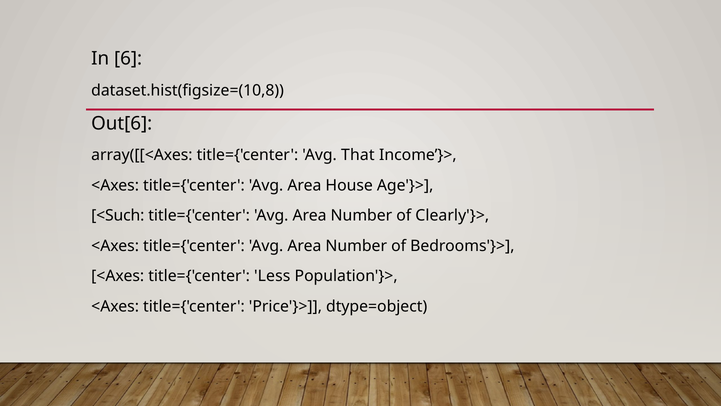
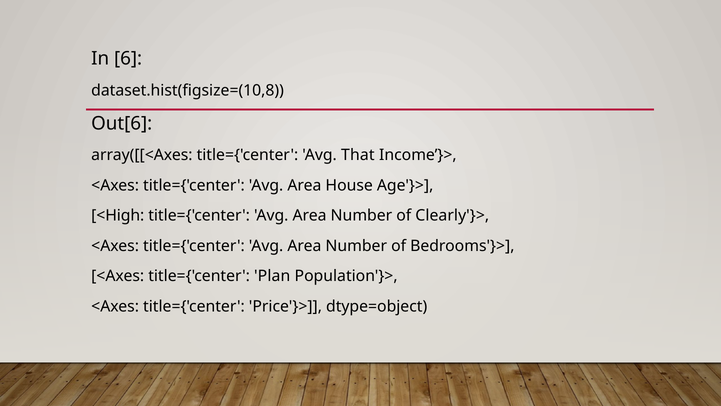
<Such: <Such -> <High (118, 215)
Less: Less -> Plan (272, 276)
